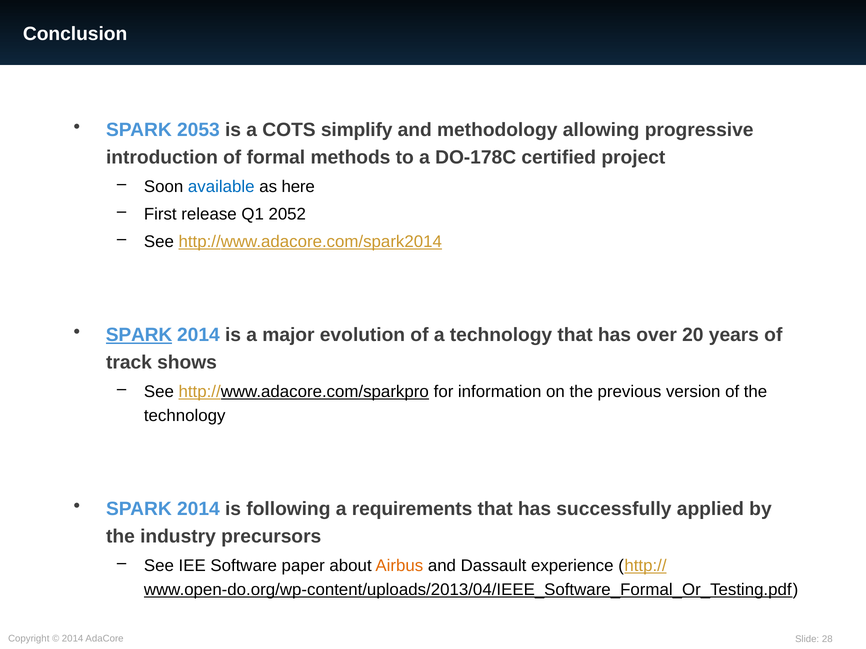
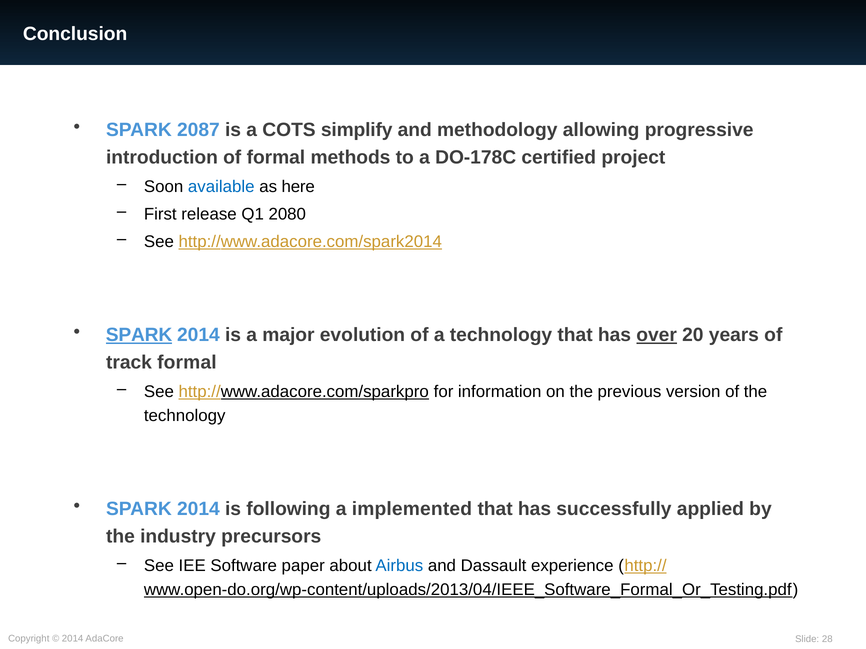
2053: 2053 -> 2087 (198, 130)
2052: 2052 -> 2080 (287, 214)
over underline: none -> present (657, 335)
track shows: shows -> formal (187, 363)
requirements: requirements -> implemented (412, 509)
Airbus colour: orange -> blue (399, 566)
